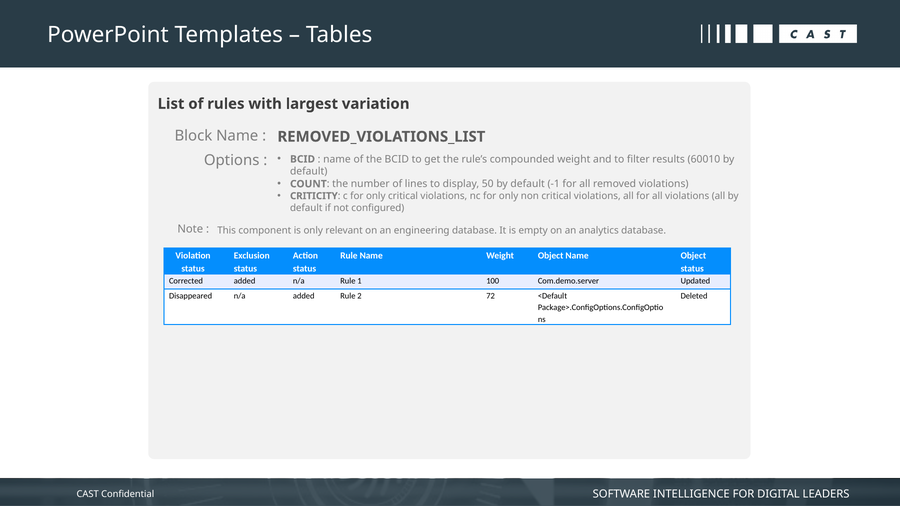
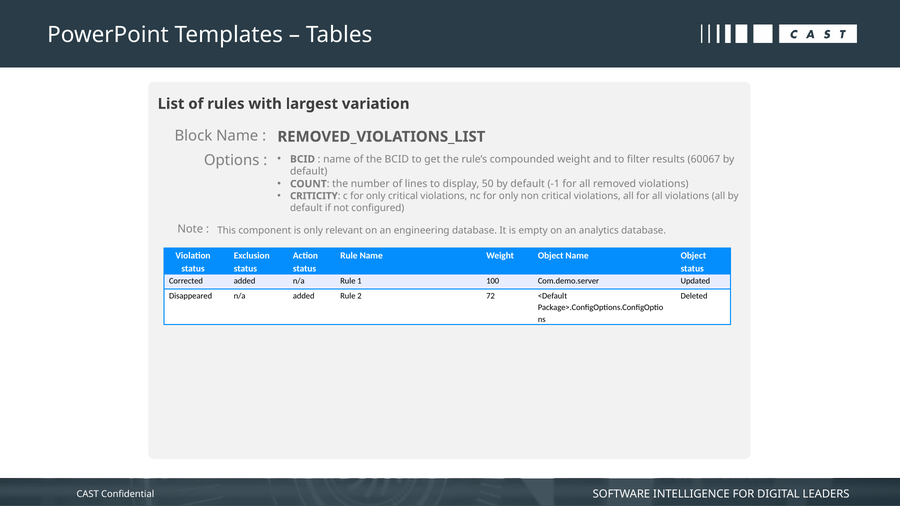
60010: 60010 -> 60067 (704, 159)
